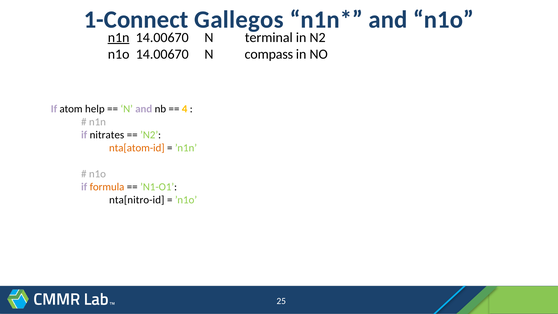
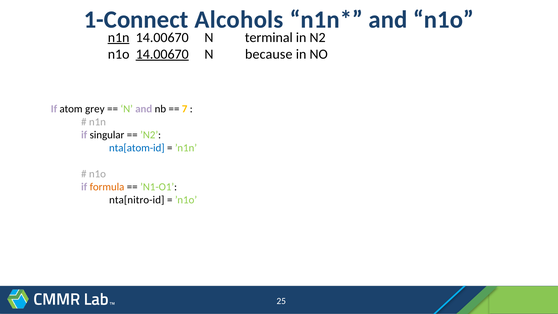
Gallegos: Gallegos -> Alcohols (239, 20)
14.00670 underline: none -> present (162, 54)
compass: compass -> because (269, 54)
help: help -> grey (95, 109)
4: 4 -> 7 (185, 109)
nitrates: nitrates -> singular (107, 135)
nta[atom-id colour: orange -> blue (137, 148)
